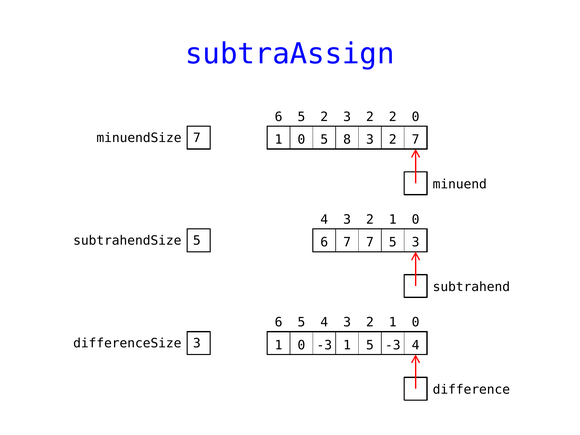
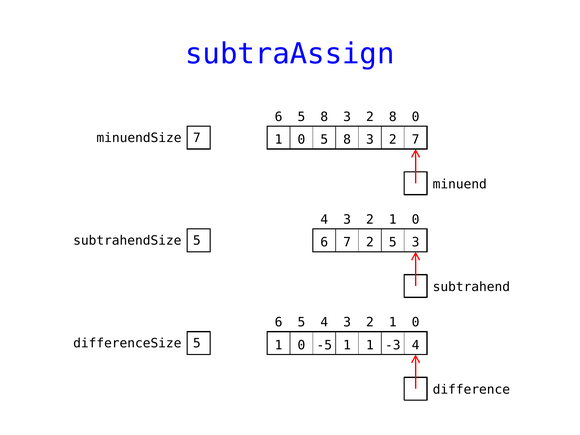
6 5 2: 2 -> 8 (324, 117)
2 2: 2 -> 8 (393, 117)
7 7: 7 -> 2 (370, 242)
differenceSize 3: 3 -> 5 (197, 343)
0 -3: -3 -> -5 (324, 345)
1 5: 5 -> 1 (370, 345)
